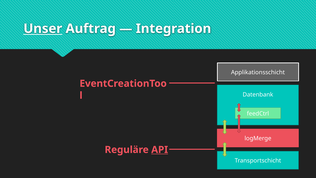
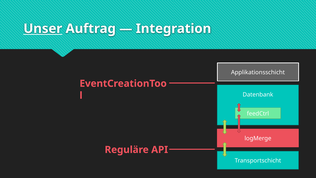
API underline: present -> none (160, 150)
